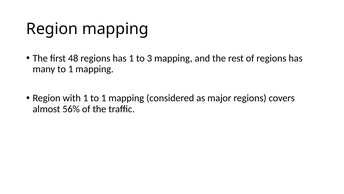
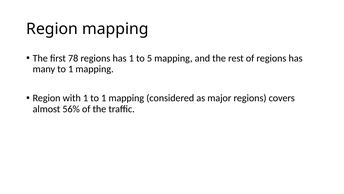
48: 48 -> 78 (73, 58)
3: 3 -> 5 (149, 58)
